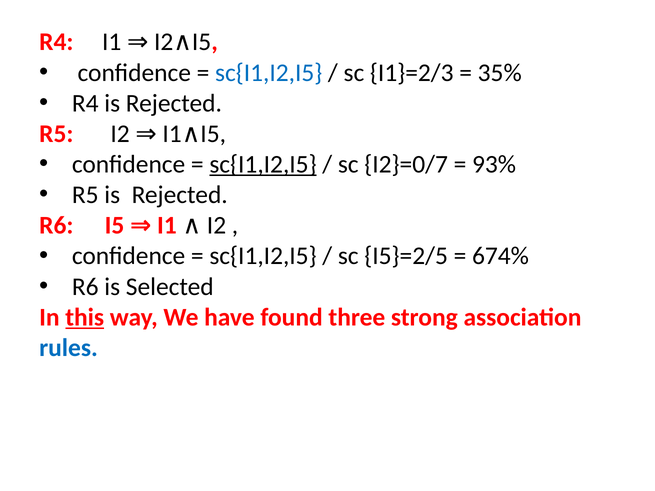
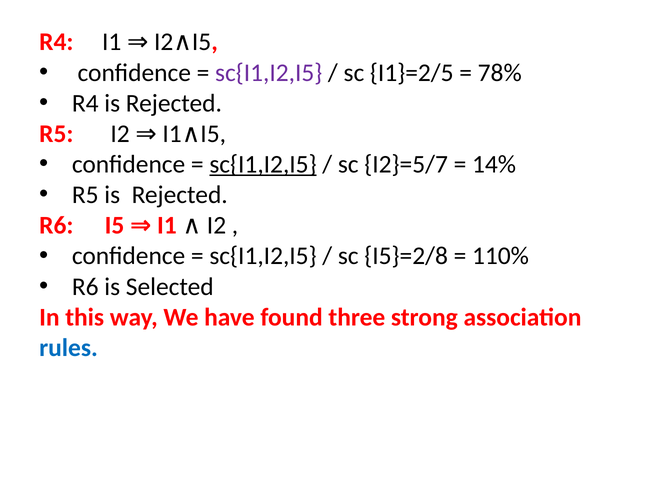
sc{I1,I2,I5 colour: blue -> purple (269, 73)
I1}=2/3: I1}=2/3 -> I1}=2/5 (412, 73)
35%: 35% -> 78% (500, 73)
I2}=0/7: I2}=0/7 -> I2}=5/7 (406, 164)
93%: 93% -> 14% (494, 164)
I5}=2/5: I5}=2/5 -> I5}=2/8 (406, 256)
674%: 674% -> 110% (500, 256)
this underline: present -> none (85, 317)
